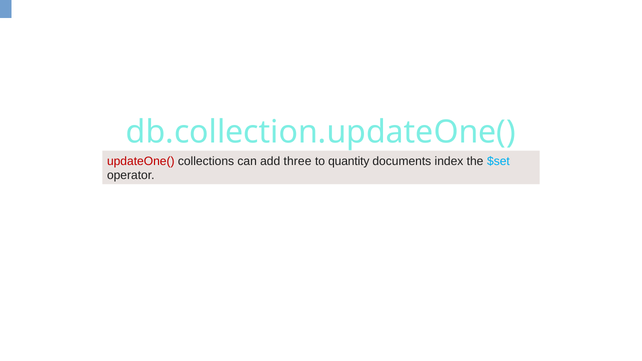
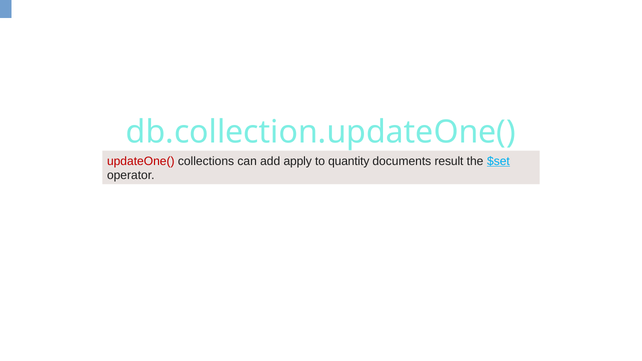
three: three -> apply (298, 161)
index: index -> result (449, 161)
$set underline: none -> present (498, 161)
